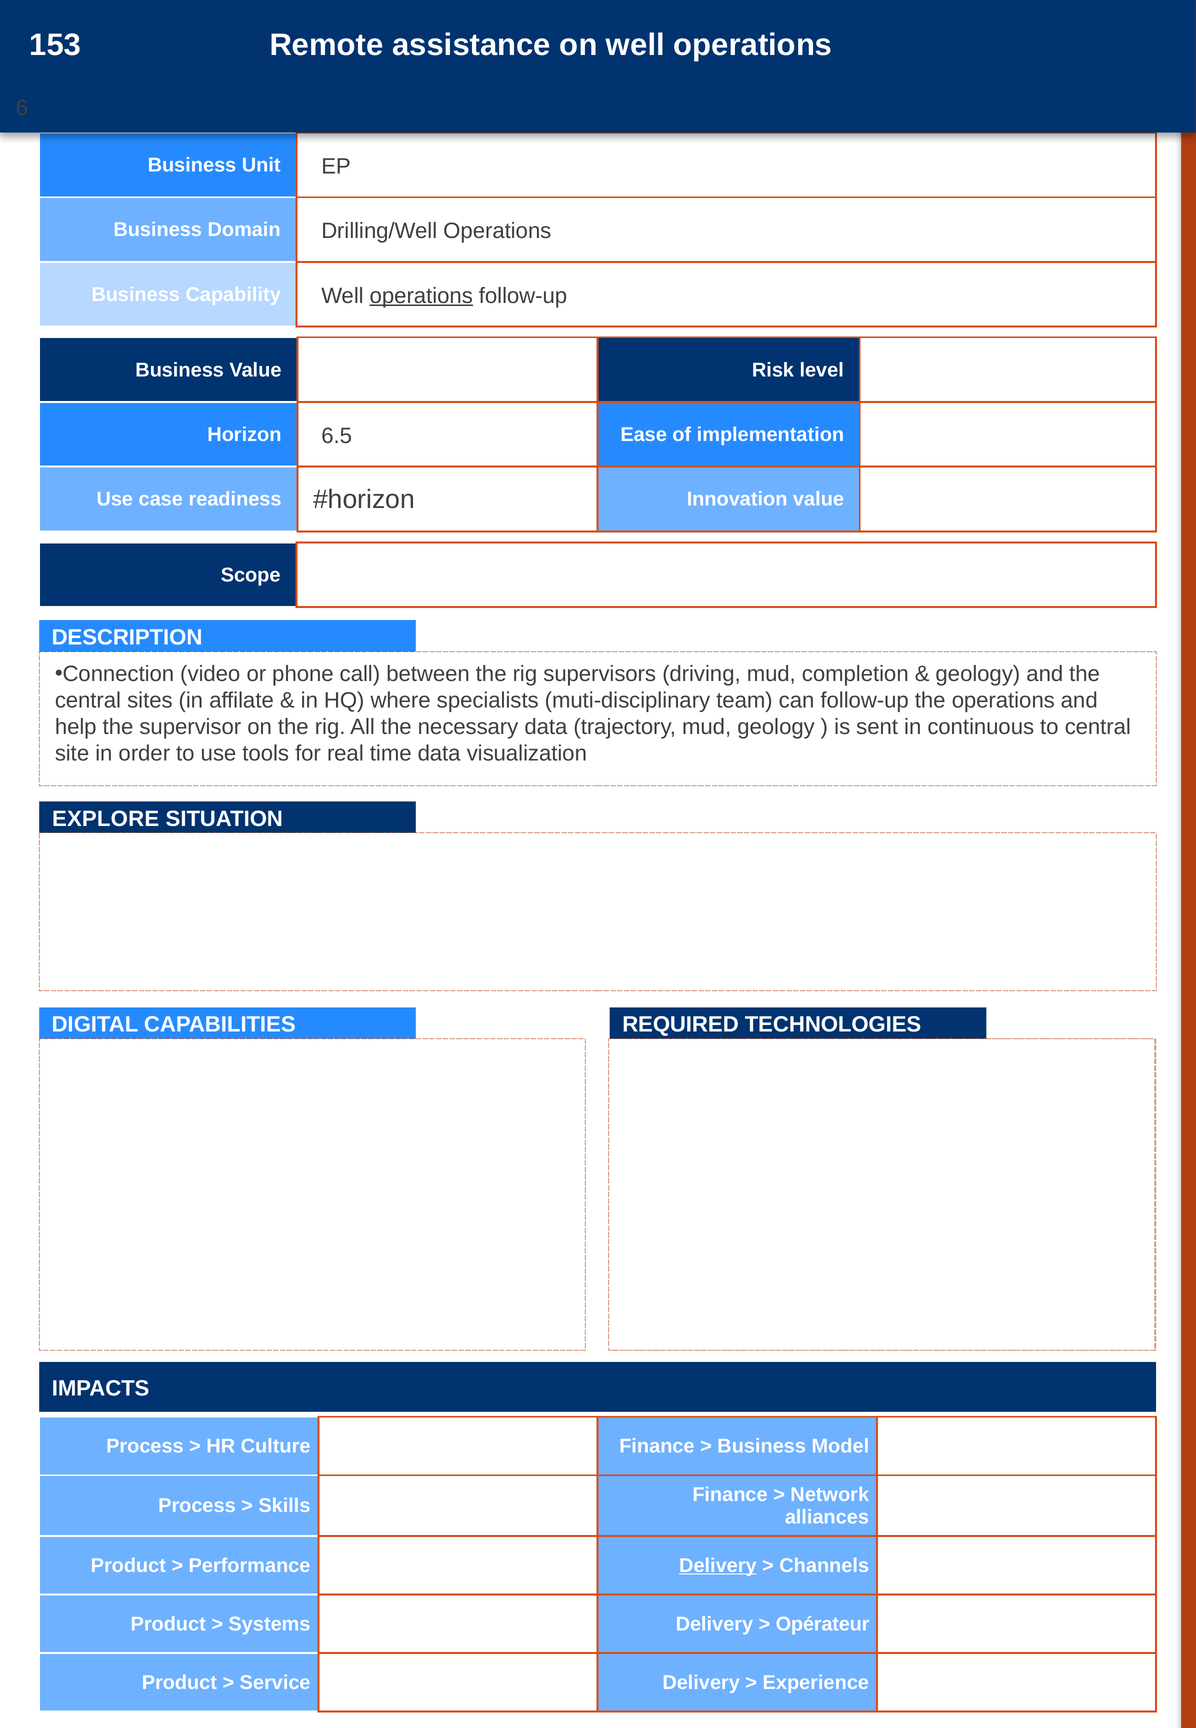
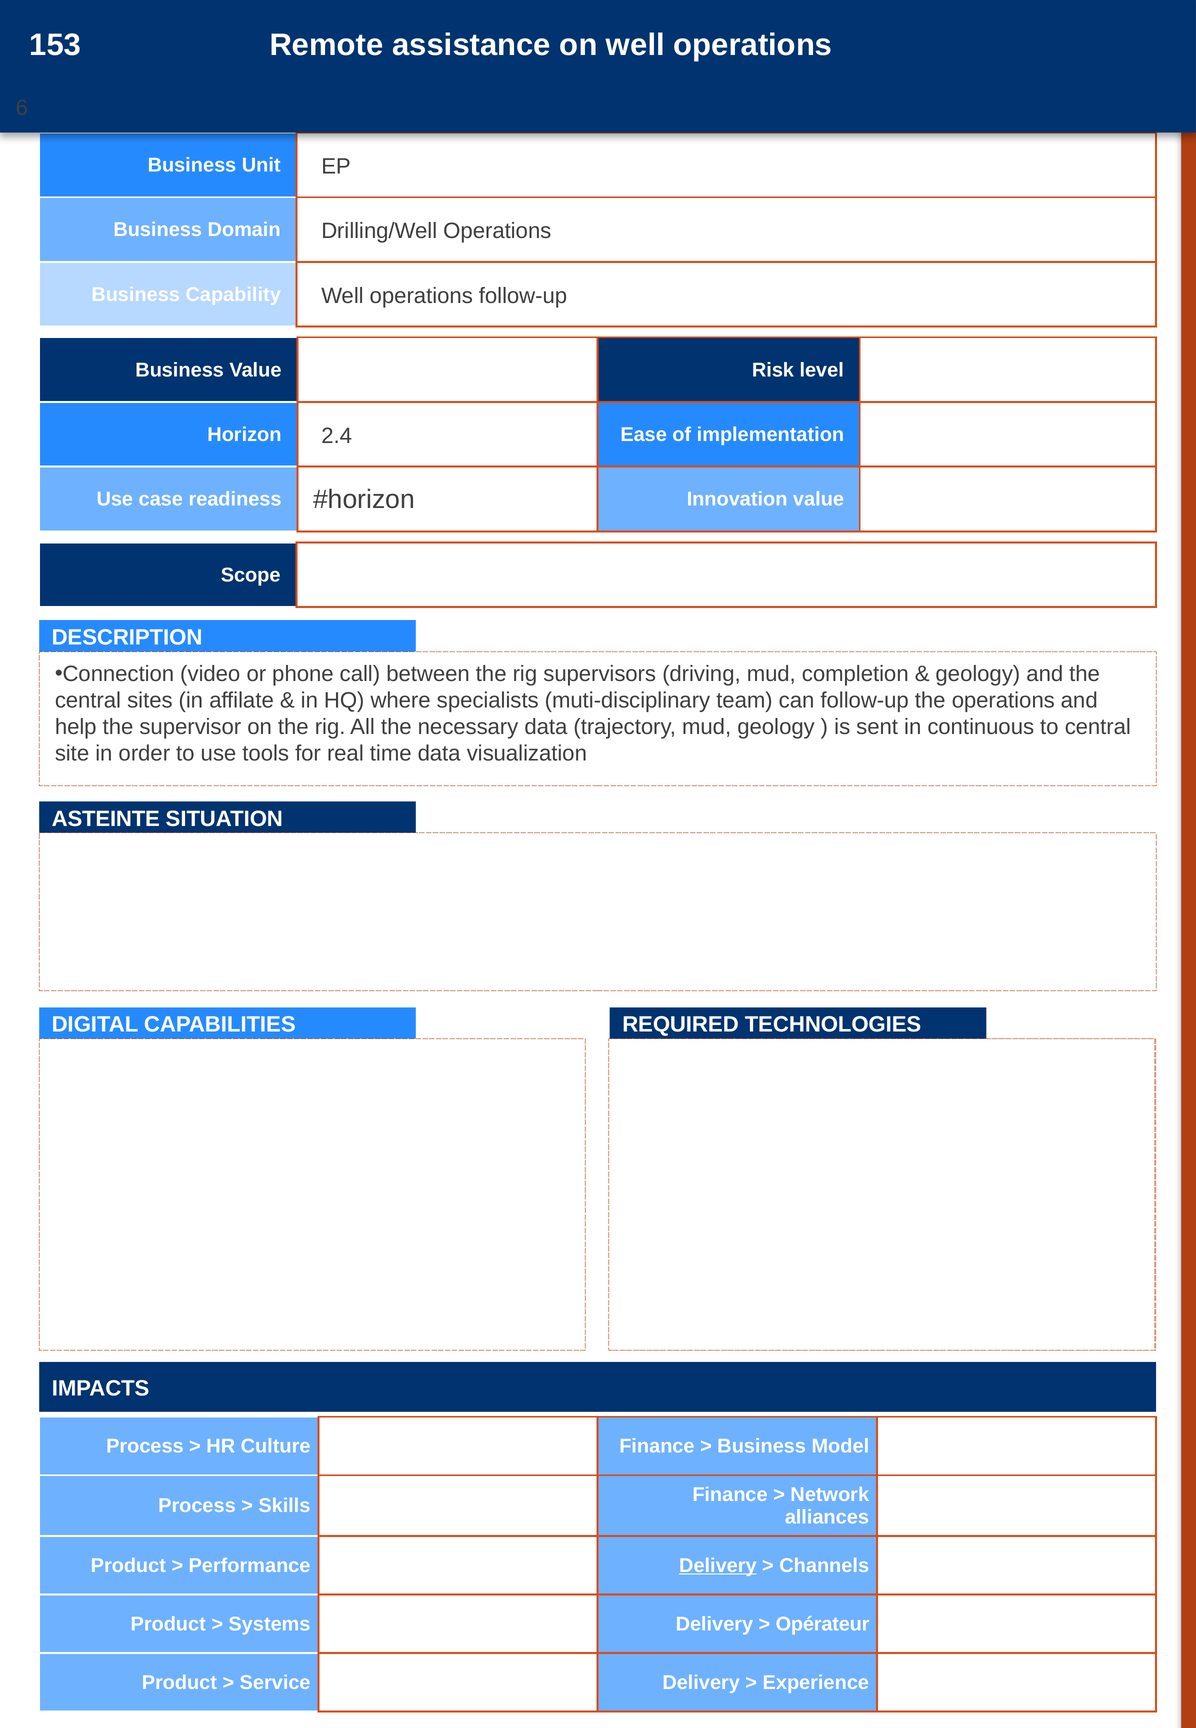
operations underline: present -> none (421, 296)
6.5: 6.5 -> 2.4 (337, 436)
EXPLORE: EXPLORE -> ASTEINTE (106, 819)
